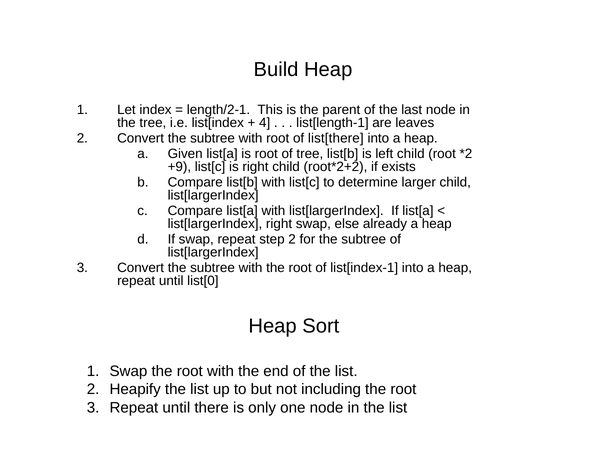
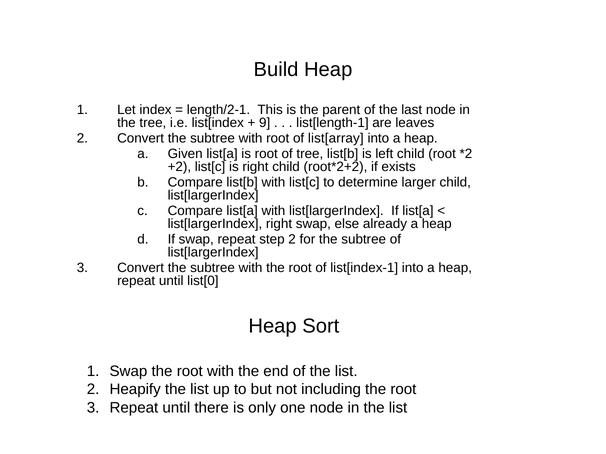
4: 4 -> 9 (265, 123)
list[there: list[there -> list[array (336, 138)
+9: +9 -> +2 (179, 167)
